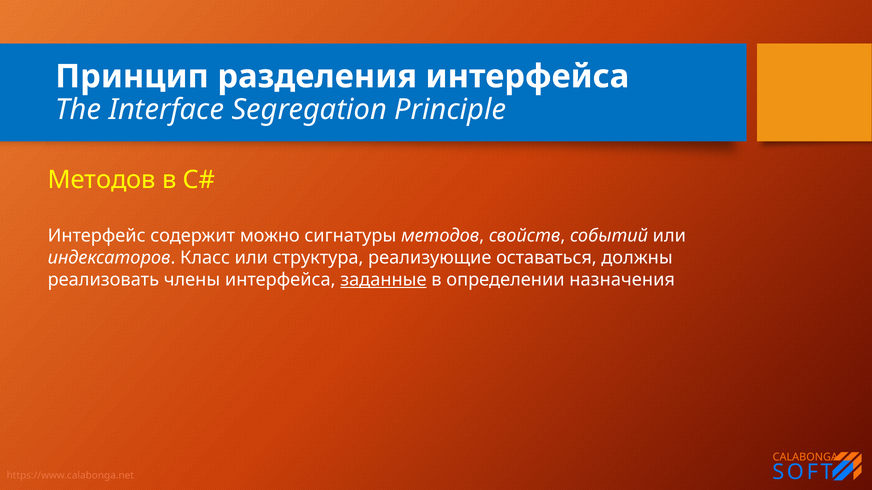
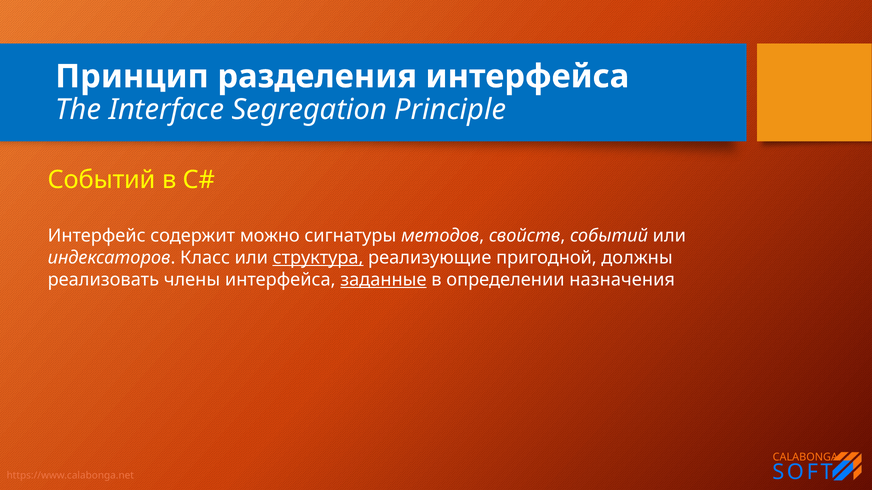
Методов: Методов -> Событий (102, 180)
структура underline: none -> present (318, 258)
оставаться: оставаться -> пригодной (546, 258)
